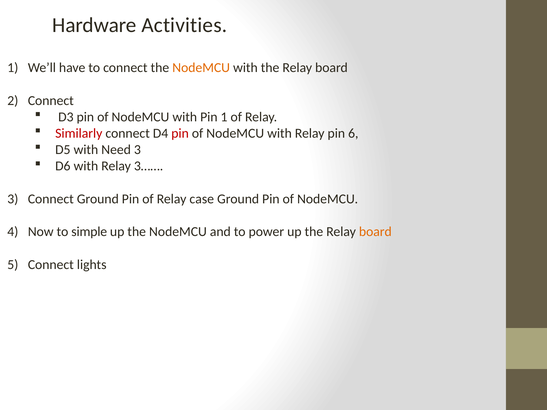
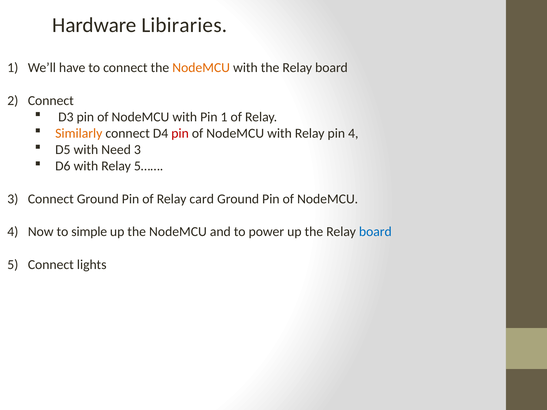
Activities: Activities -> Libiraries (184, 25)
Similarly colour: red -> orange (79, 133)
pin 6: 6 -> 4 (353, 133)
3……: 3…… -> 5…… (149, 166)
case: case -> card (202, 199)
board colour: orange -> blue (375, 232)
